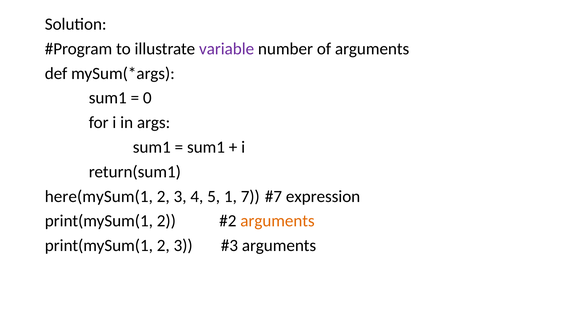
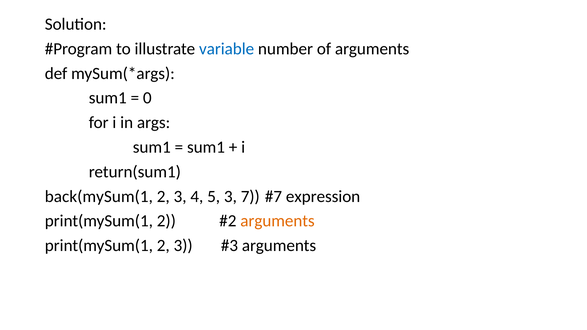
variable colour: purple -> blue (227, 49)
here(mySum(1: here(mySum(1 -> back(mySum(1 (99, 196)
5 1: 1 -> 3 (230, 196)
